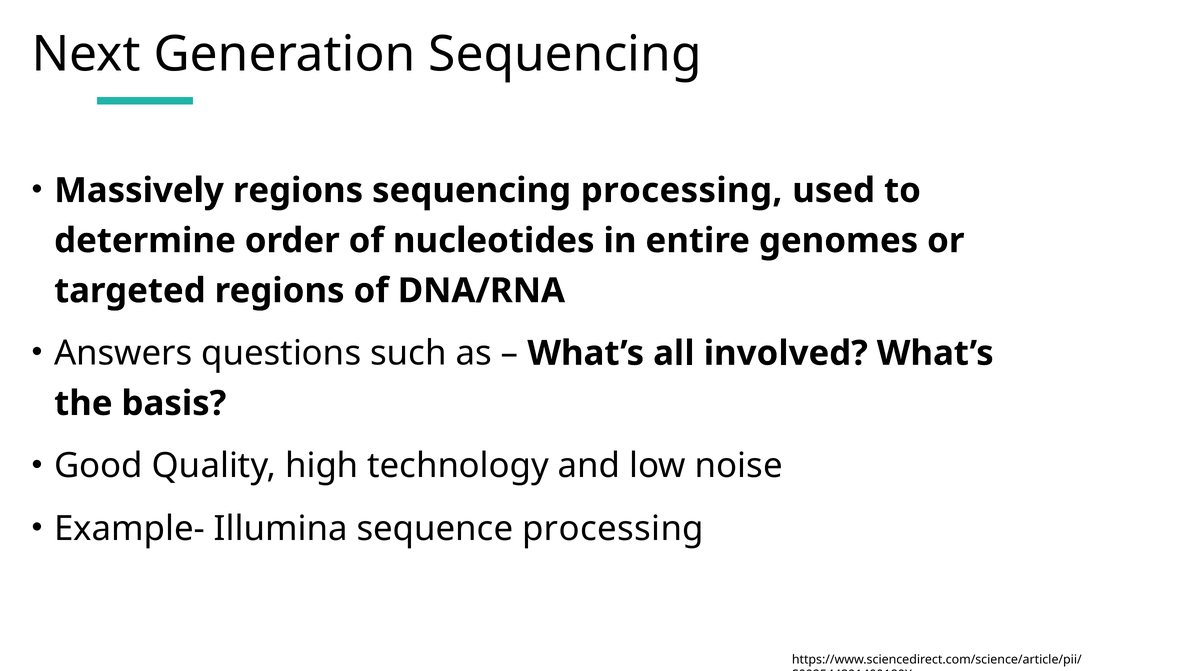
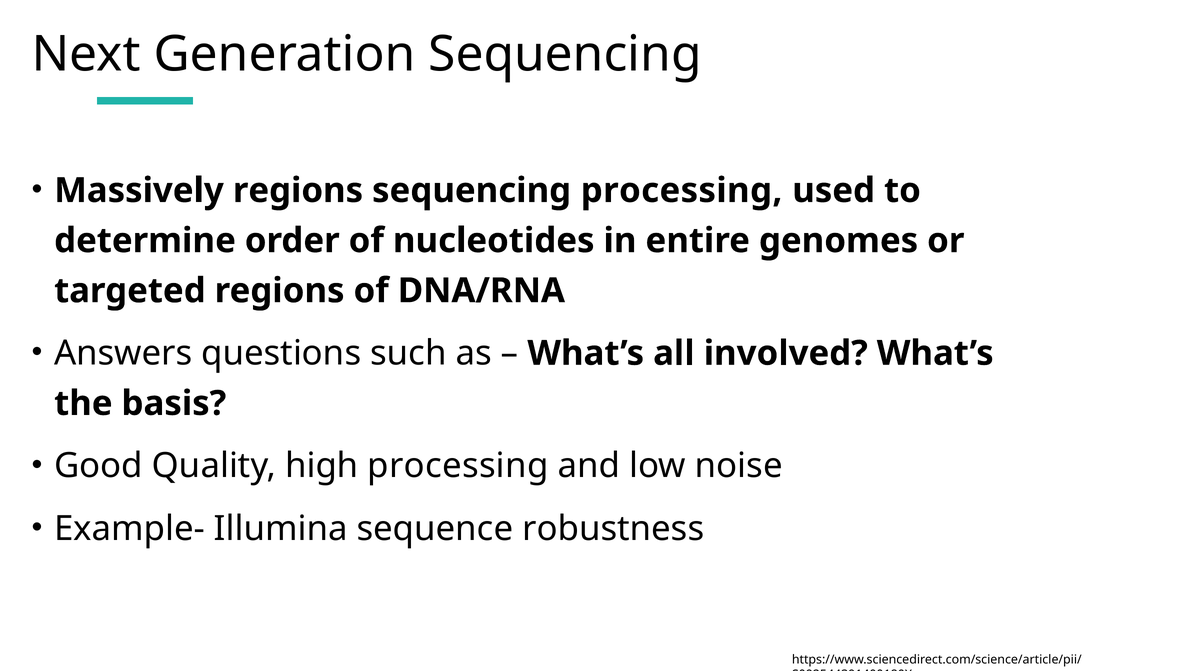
high technology: technology -> processing (458, 466)
sequence processing: processing -> robustness (613, 529)
